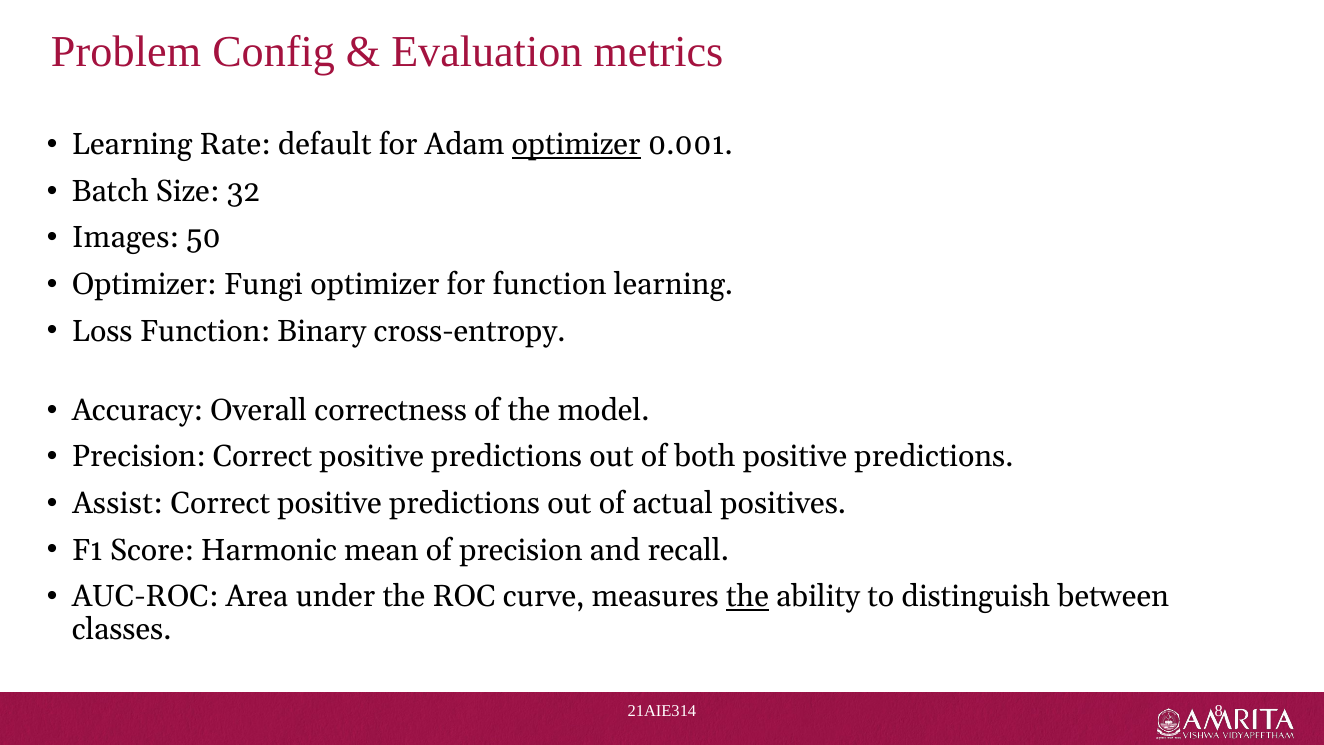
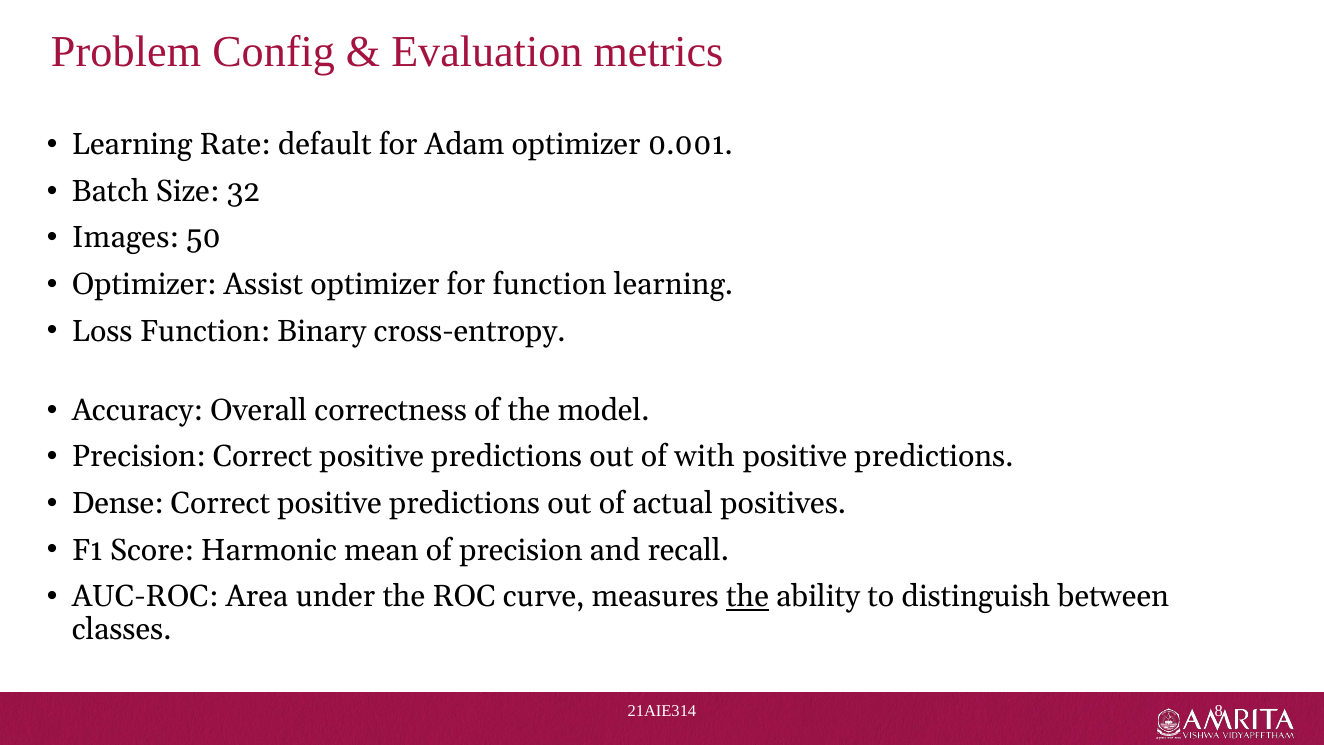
optimizer underline: present -> none (576, 145)
Fungi: Fungi -> Assist (263, 284)
both: both -> with (705, 457)
Assist: Assist -> Dense (118, 503)
